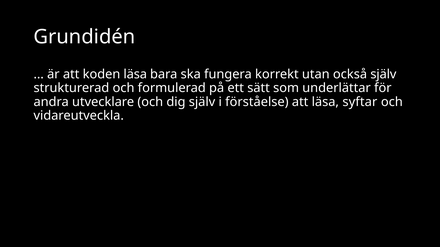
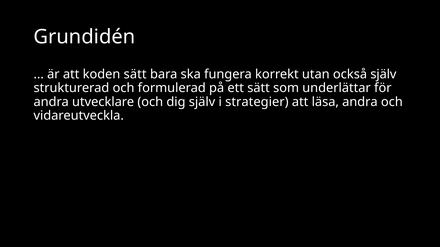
koden läsa: läsa -> sätt (135, 74)
förståelse: förståelse -> strategier (257, 102)
läsa syftar: syftar -> andra (360, 102)
